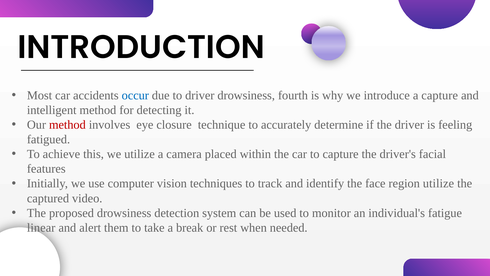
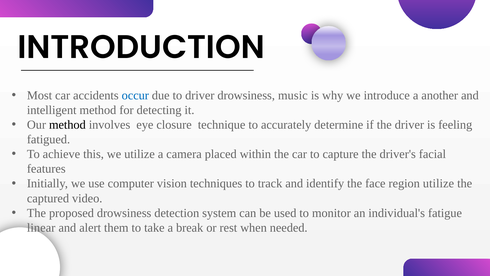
fourth: fourth -> music (293, 95)
a capture: capture -> another (440, 95)
method colour: red -> black (67, 125)
